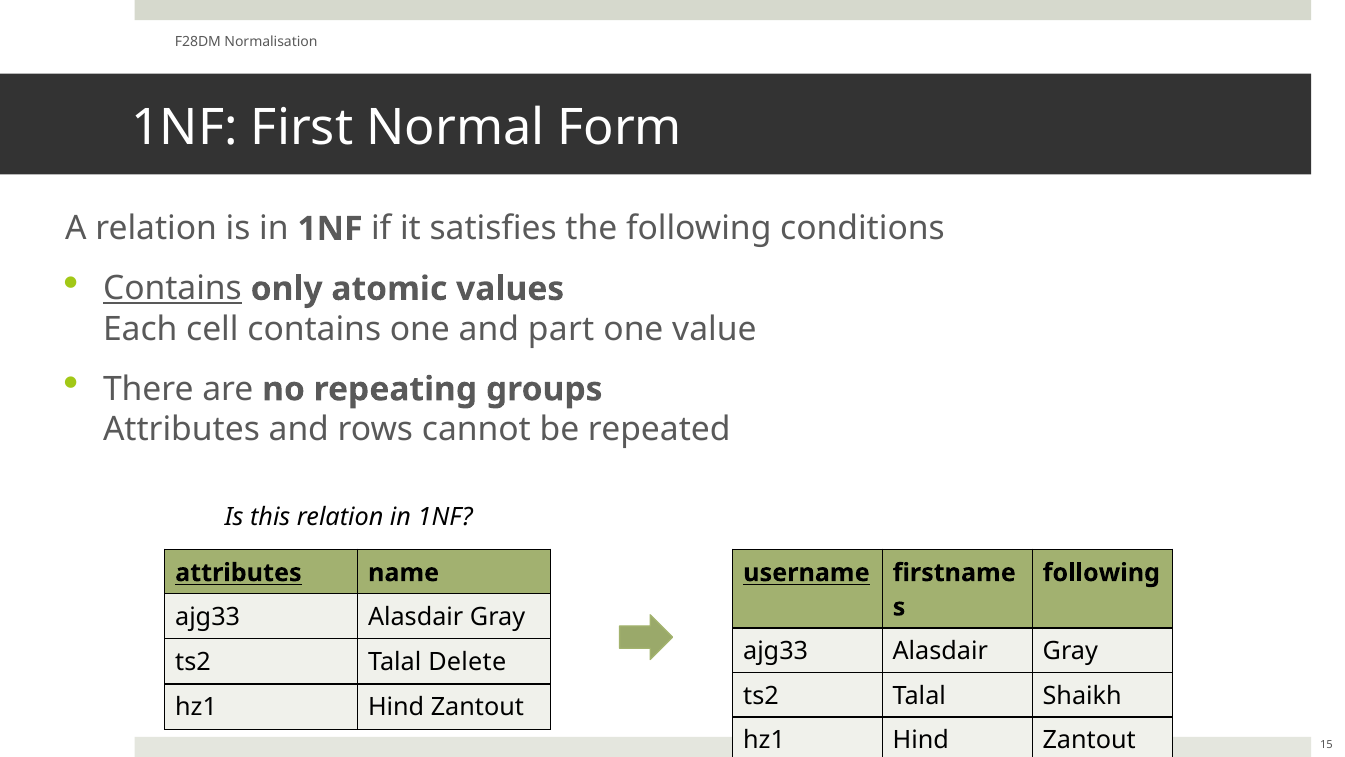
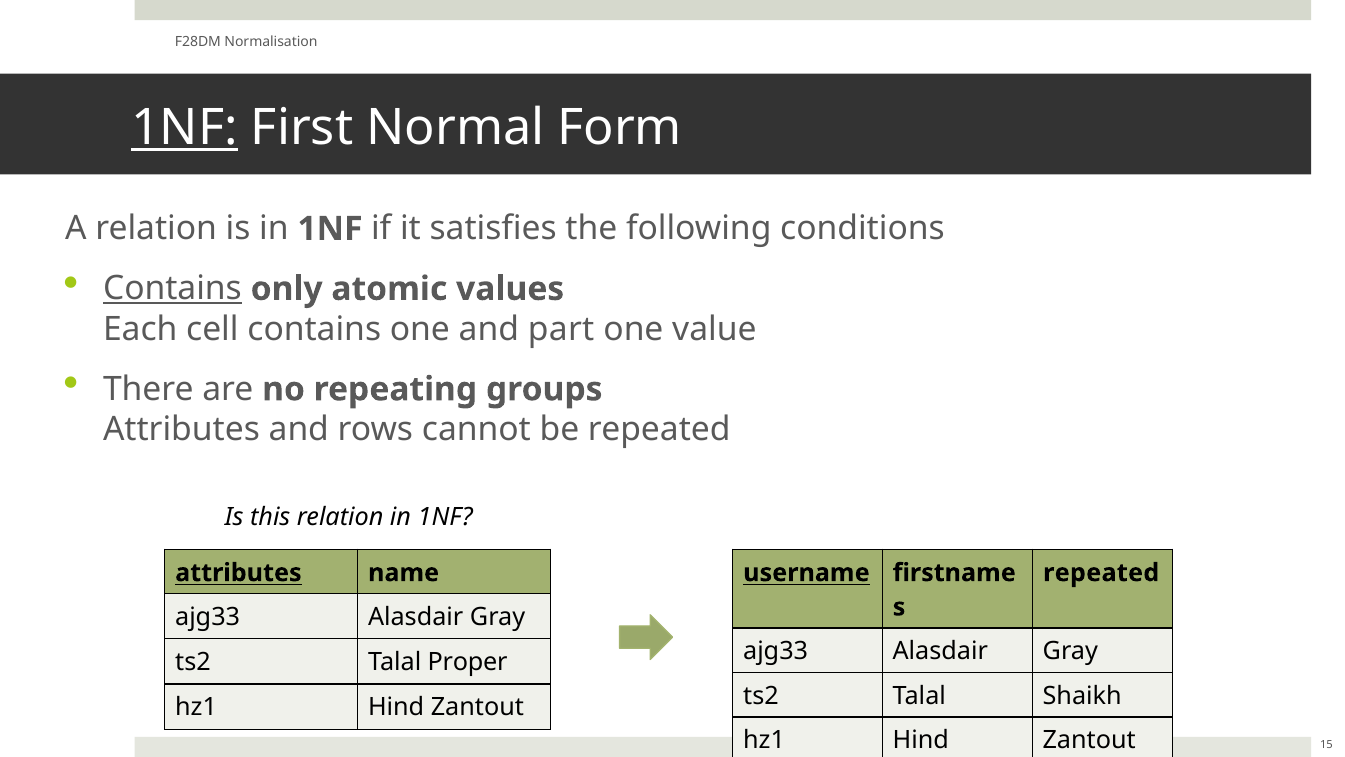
1NF underline: none -> present (185, 127)
following: following -> repeated (1101, 572)
Delete: Delete -> Proper (468, 662)
